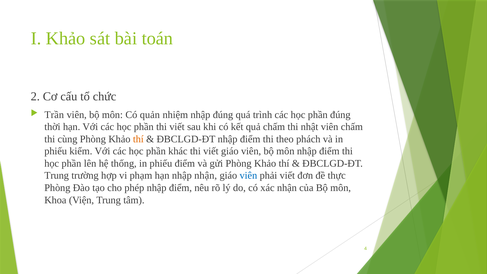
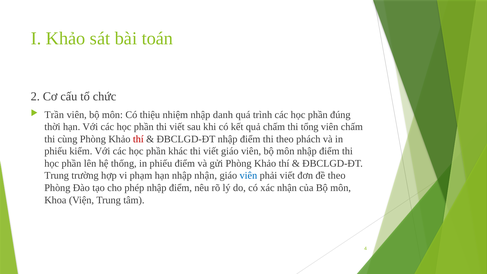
quản: quản -> thiệu (150, 115)
nhập đúng: đúng -> danh (223, 115)
nhật: nhật -> tổng (310, 127)
thí colour: orange -> red (138, 139)
đề thực: thực -> theo (337, 176)
